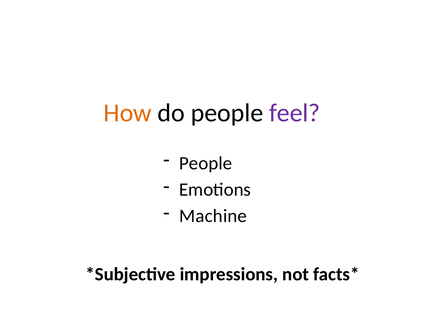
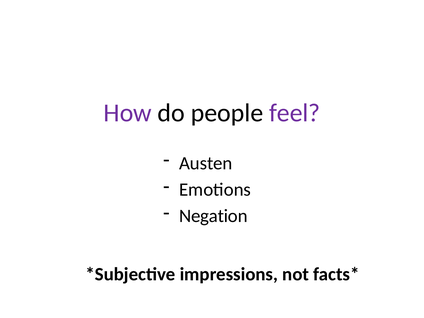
How colour: orange -> purple (128, 113)
People: People -> Austen (206, 163)
Machine: Machine -> Negation (213, 216)
